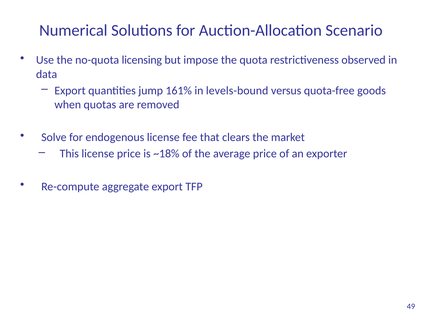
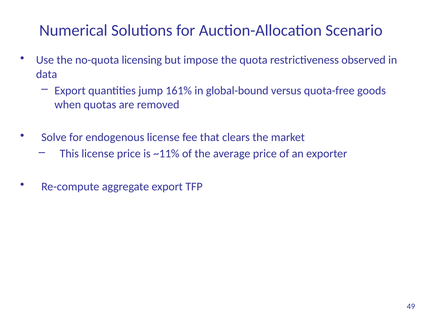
levels-bound: levels-bound -> global-bound (237, 91)
~18%: ~18% -> ~11% (166, 154)
